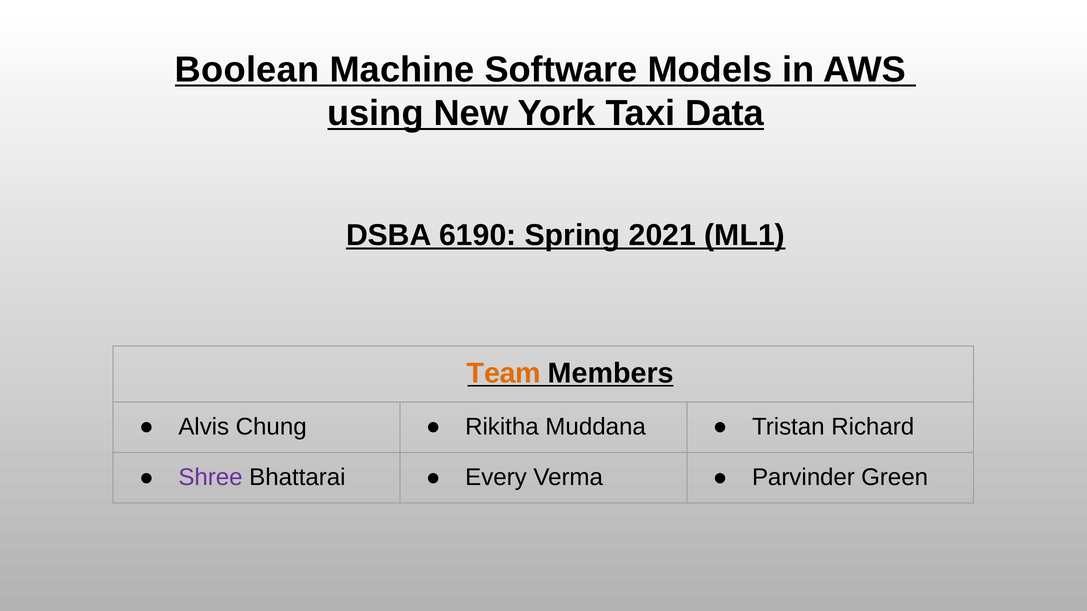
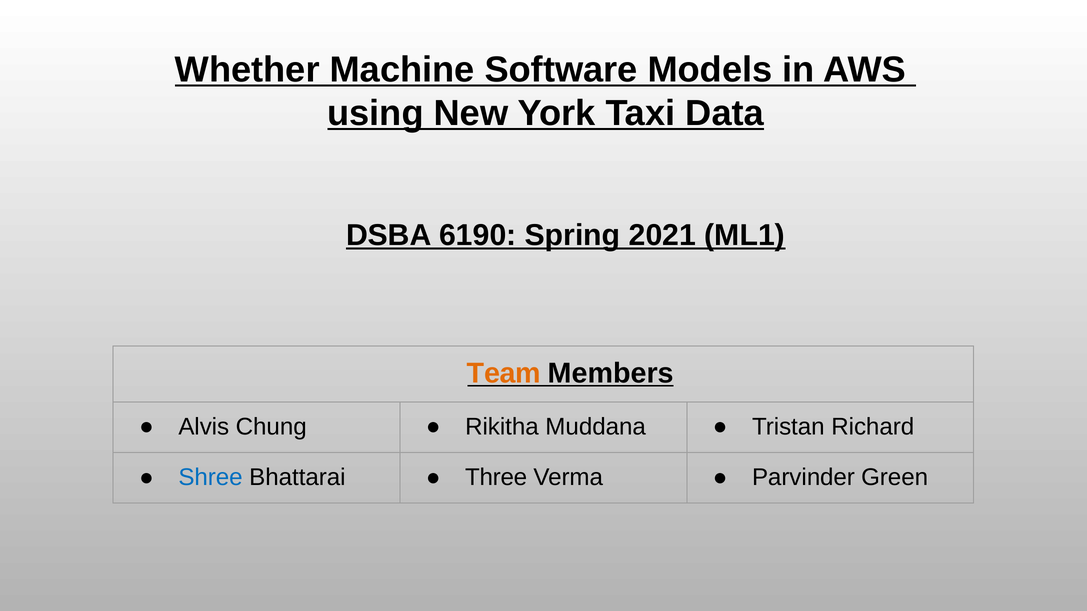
Boolean: Boolean -> Whether (247, 70)
Shree colour: purple -> blue (211, 478)
Every: Every -> Three (496, 478)
